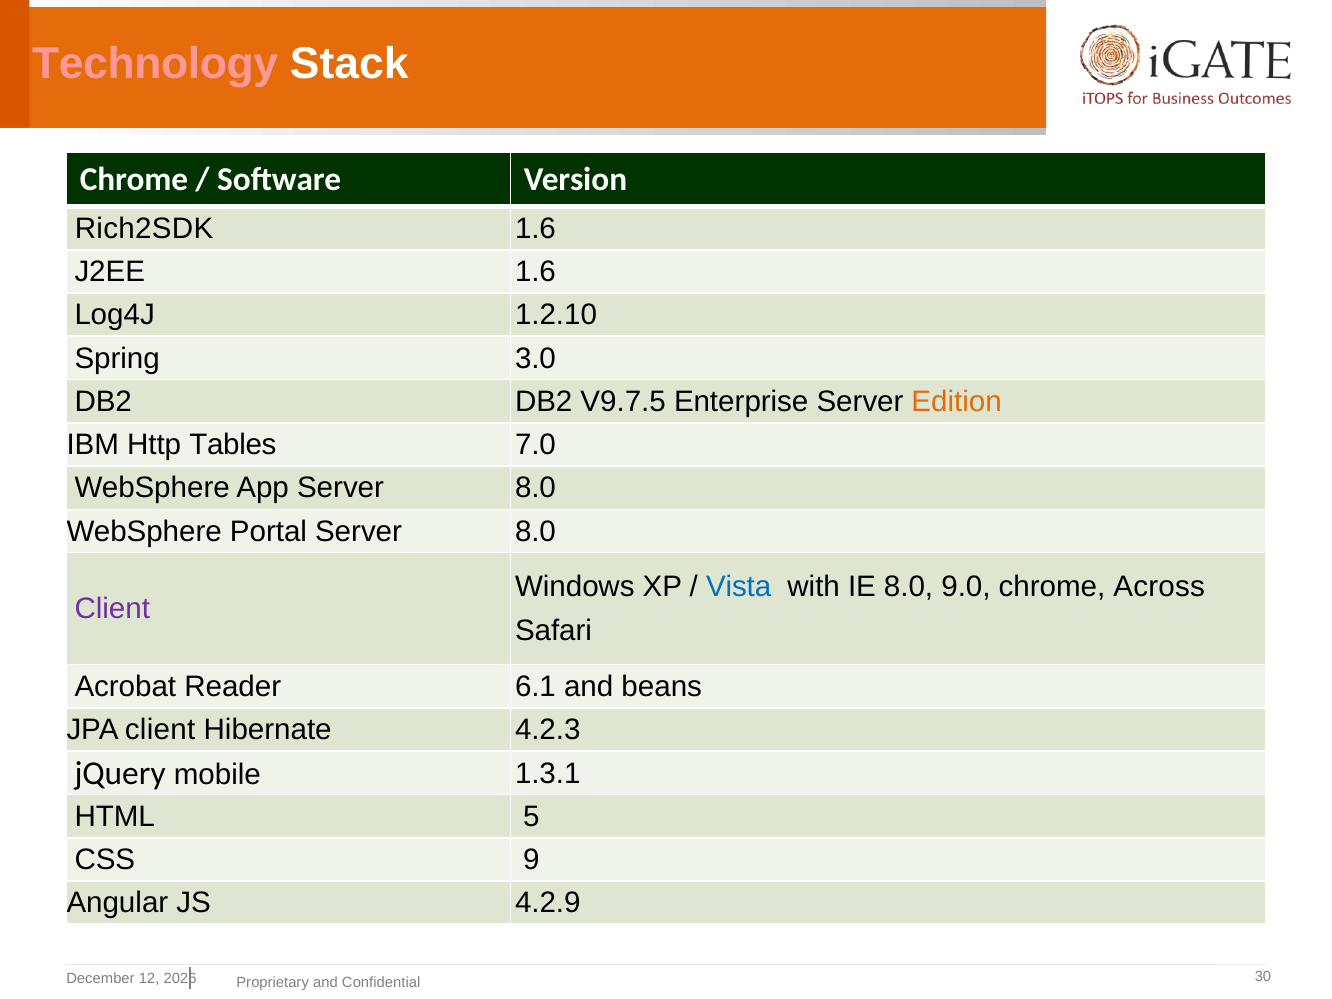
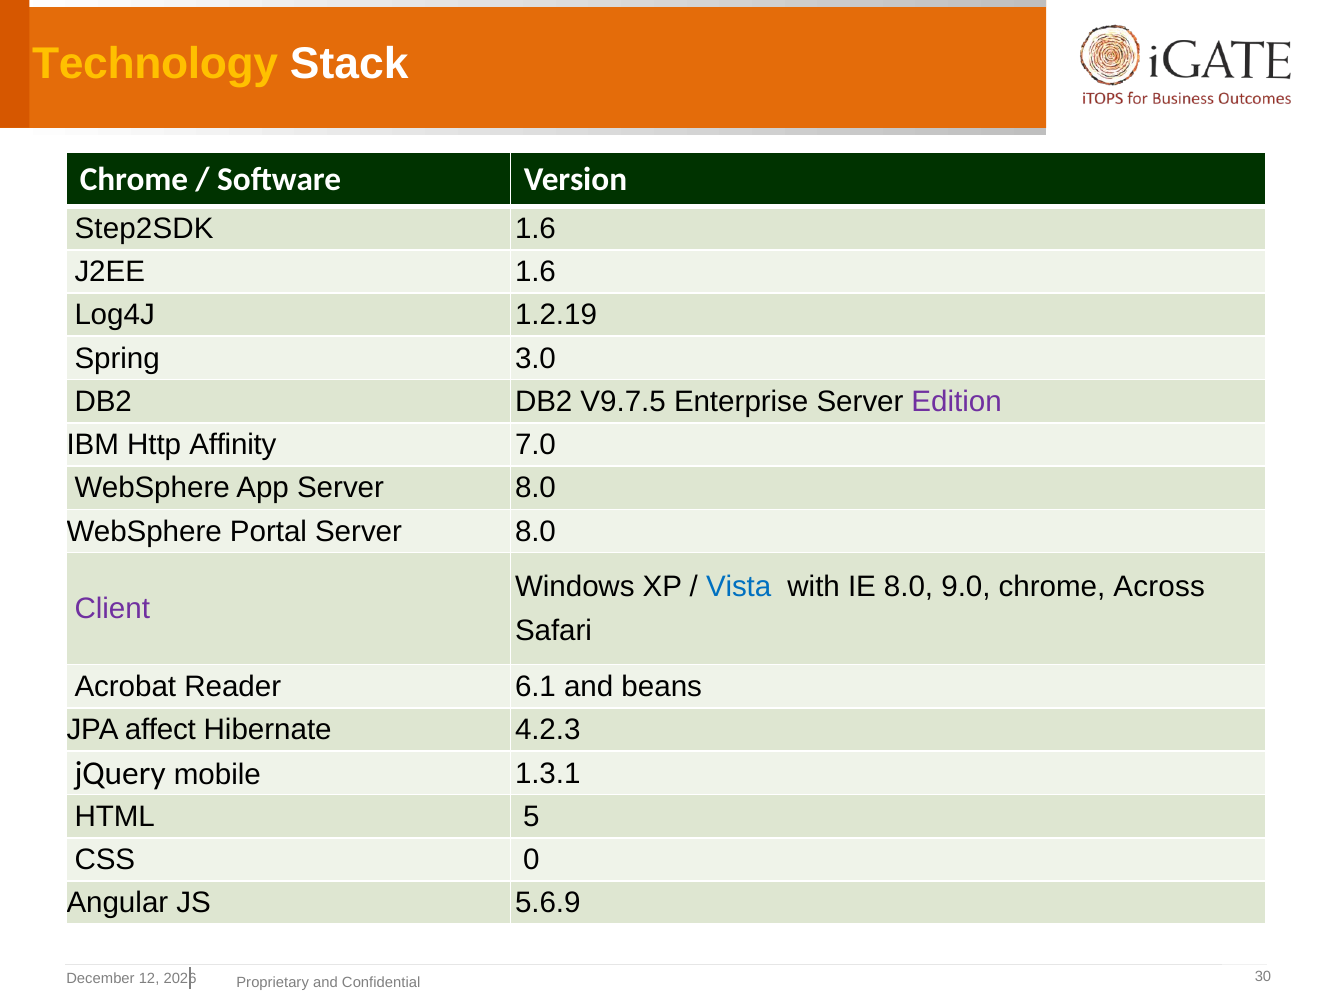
Technology colour: pink -> yellow (155, 64)
Rich2SDK: Rich2SDK -> Step2SDK (144, 229)
1.2.10: 1.2.10 -> 1.2.19 (556, 315)
Edition colour: orange -> purple (957, 402)
Tables: Tables -> Affinity (233, 445)
JPA client: client -> affect (160, 730)
9: 9 -> 0 (531, 860)
4.2.9: 4.2.9 -> 5.6.9 (548, 903)
